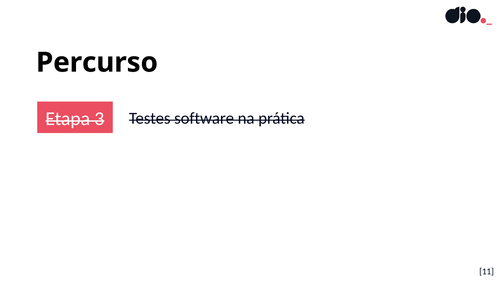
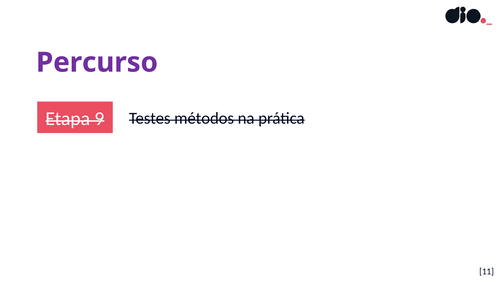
Percurso colour: black -> purple (97, 62)
3: 3 -> 9 (99, 119)
software: software -> métodos (204, 118)
